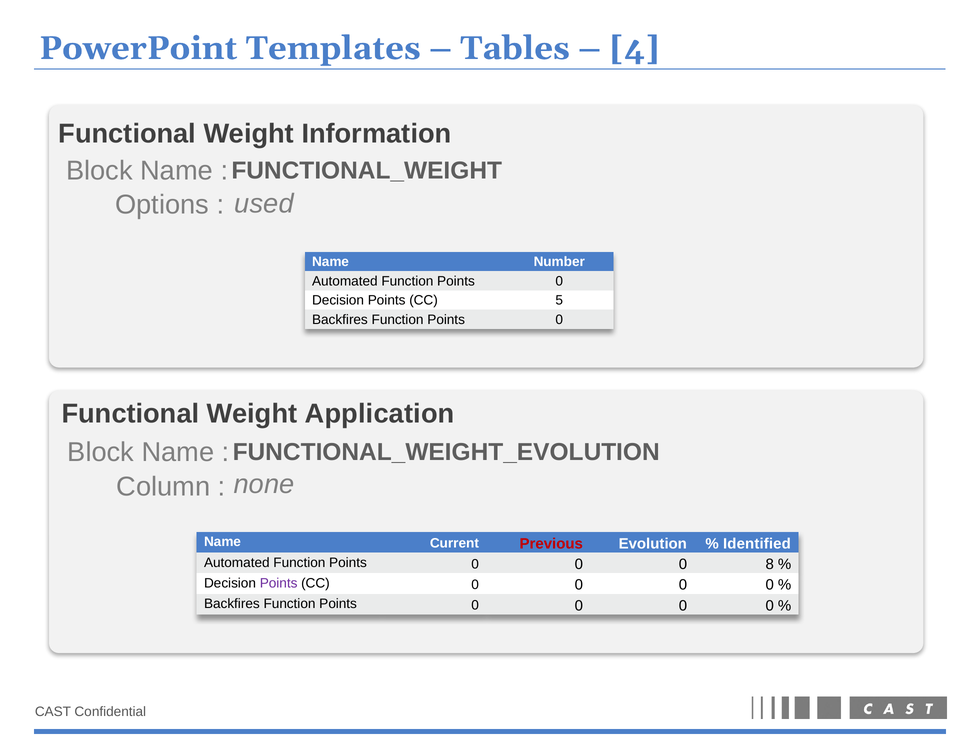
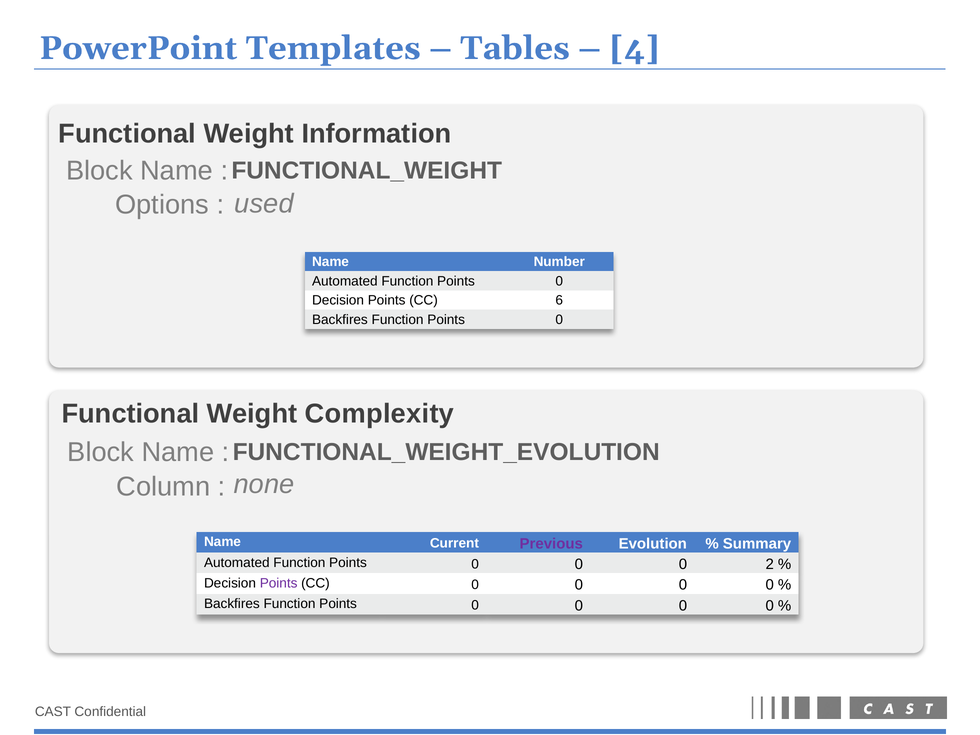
5: 5 -> 6 (559, 300)
Application: Application -> Complexity (380, 414)
Previous colour: red -> purple (551, 544)
Identified: Identified -> Summary (757, 544)
8: 8 -> 2 (770, 564)
